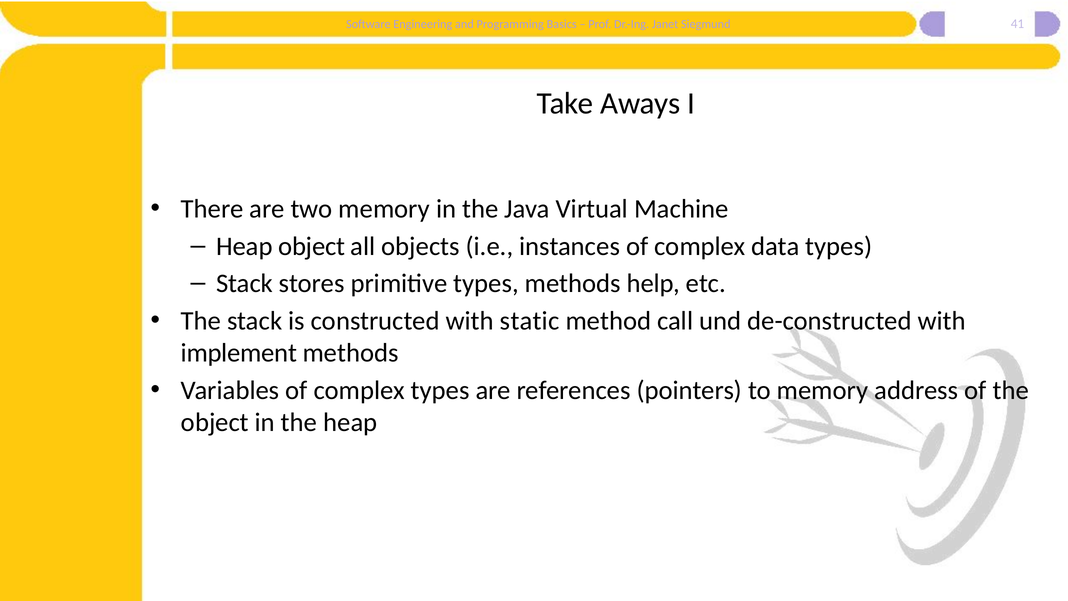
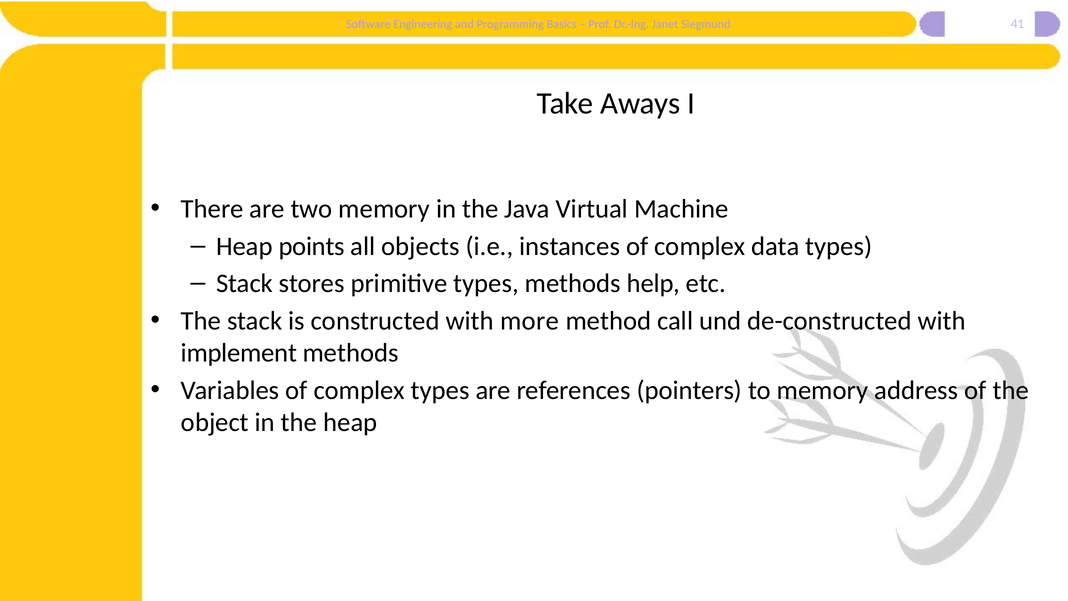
Heap object: object -> points (312, 246)
static: static -> more (530, 321)
